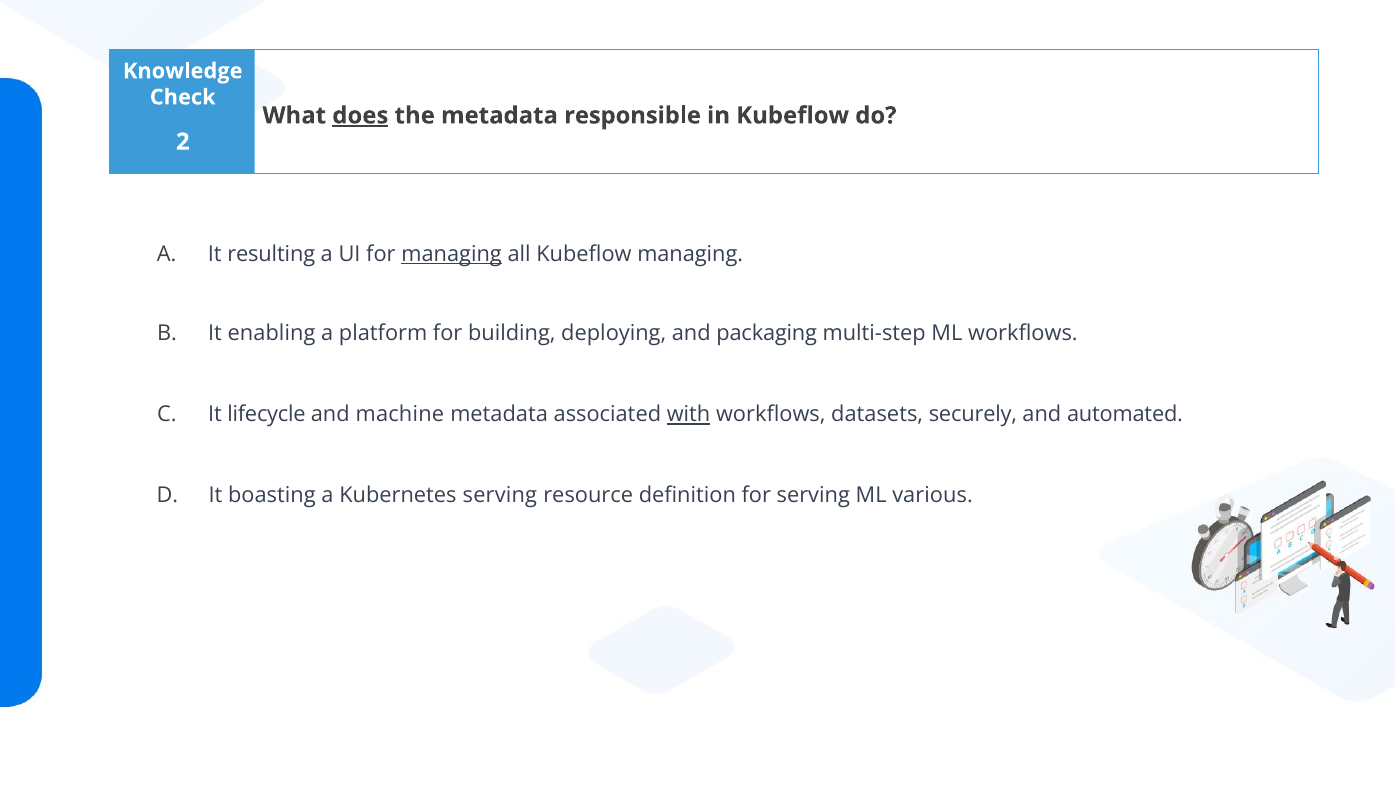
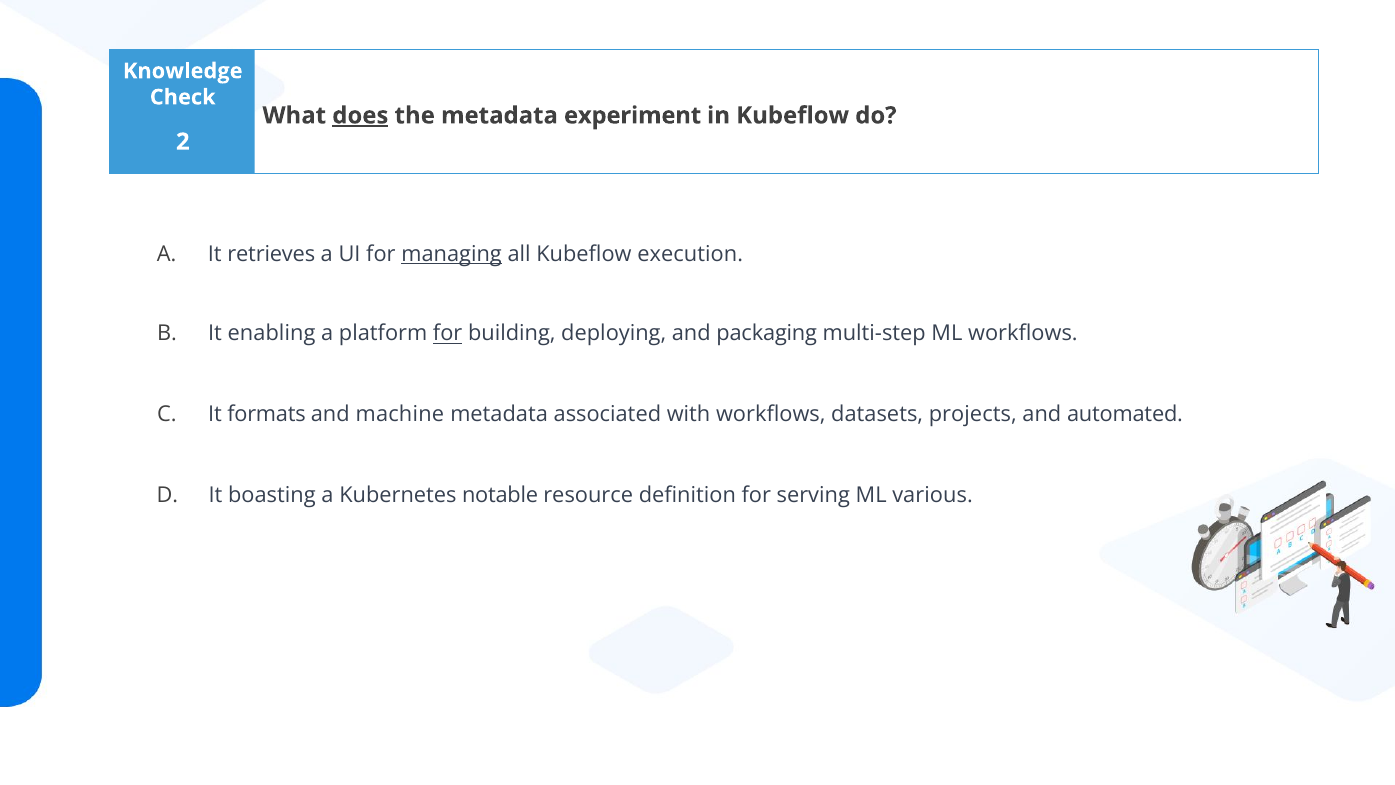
responsible: responsible -> experiment (633, 116)
resulting: resulting -> retrieves (271, 254)
Kubeflow managing: managing -> execution (690, 254)
for underline: none -> present (448, 334)
lifecycle: lifecycle -> formats (266, 414)
with underline: present -> none (689, 414)
securely: securely -> projects (973, 414)
Kubernetes serving: serving -> notable (500, 495)
